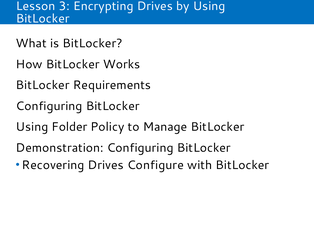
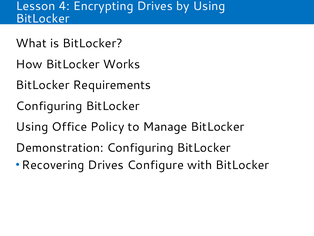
3: 3 -> 4 (64, 6)
Folder: Folder -> Office (69, 127)
